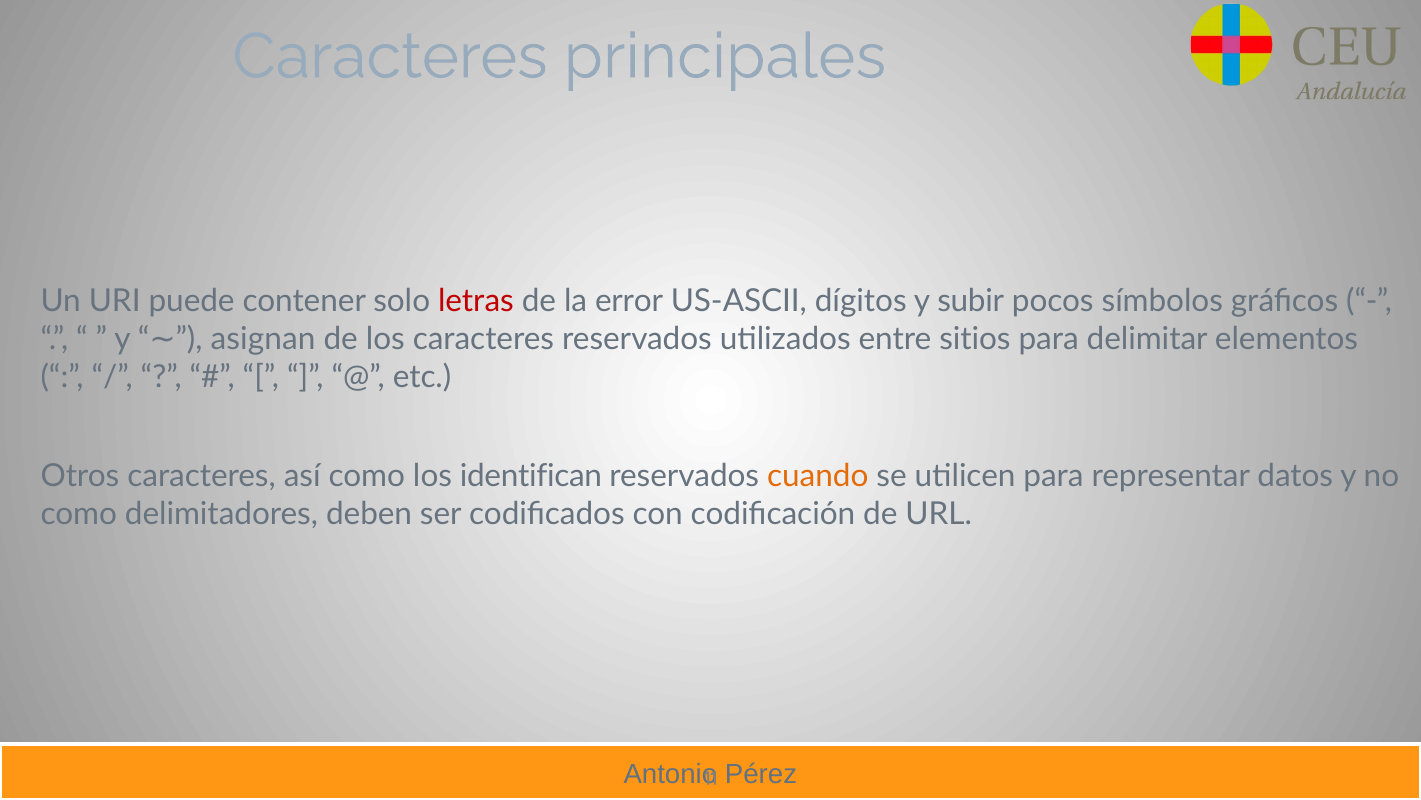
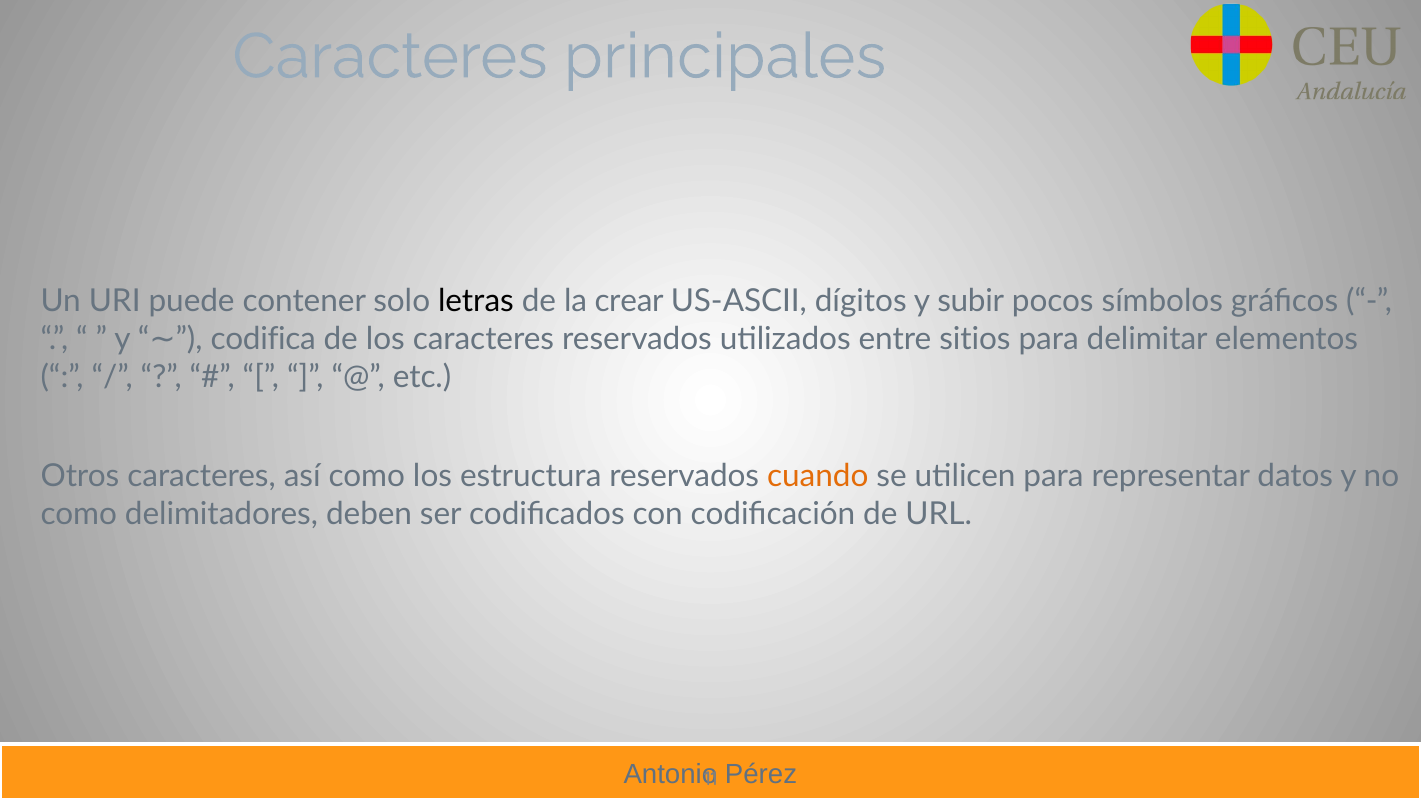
letras colour: red -> black (476, 301)
error: error -> crear (629, 301)
asignan: asignan -> codifica (263, 339)
identifican: identifican -> estructura (531, 476)
